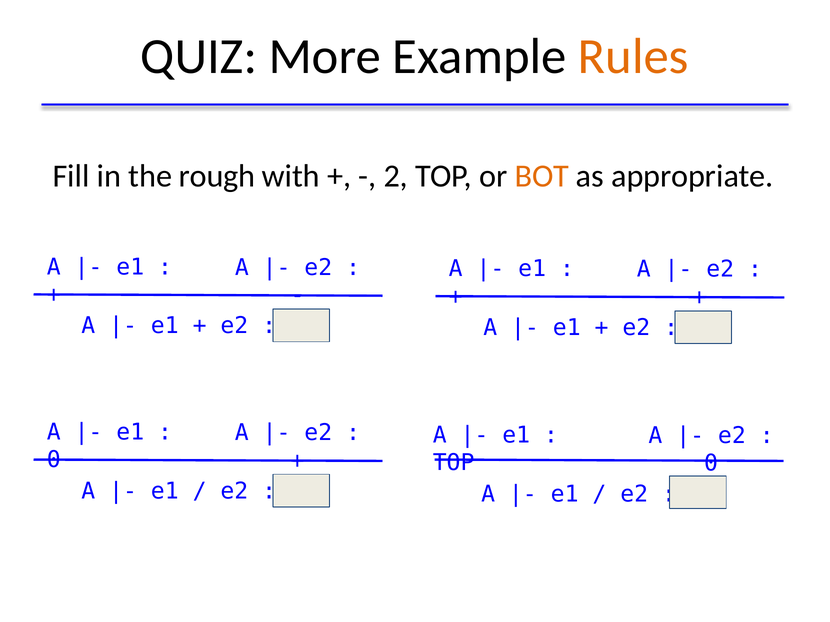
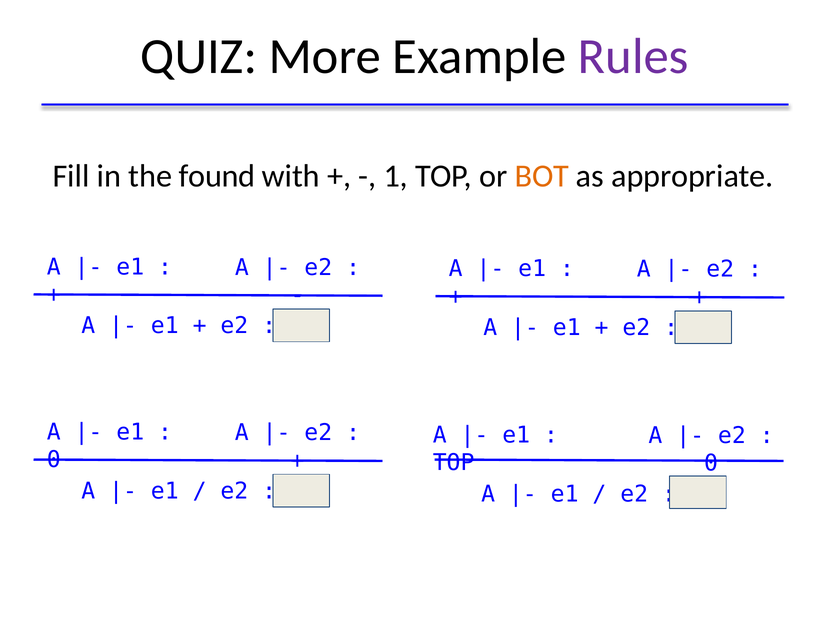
Rules colour: orange -> purple (633, 56)
rough: rough -> found (217, 176)
2: 2 -> 1 (396, 176)
